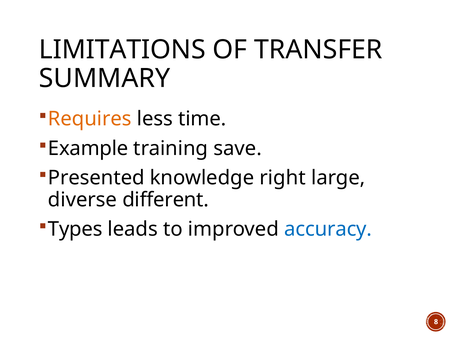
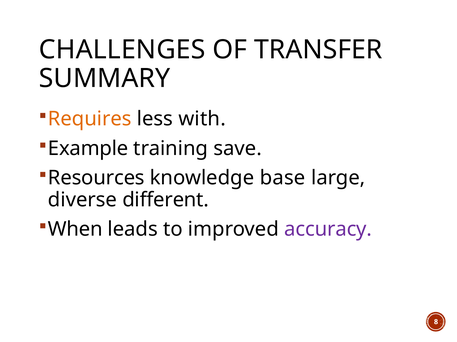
LIMITATIONS: LIMITATIONS -> CHALLENGES (122, 50)
time: time -> with (202, 119)
Presented: Presented -> Resources (96, 178)
right: right -> base (283, 178)
Types: Types -> When (75, 230)
accuracy colour: blue -> purple (328, 230)
